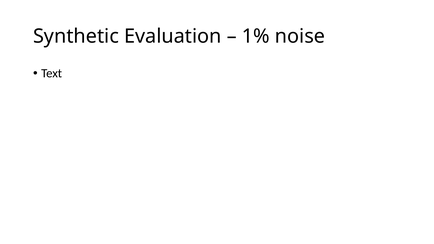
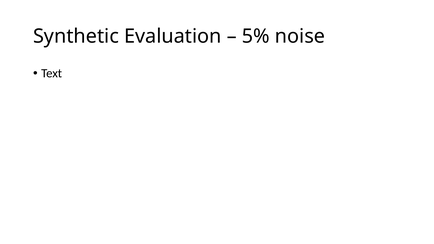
1%: 1% -> 5% (256, 36)
